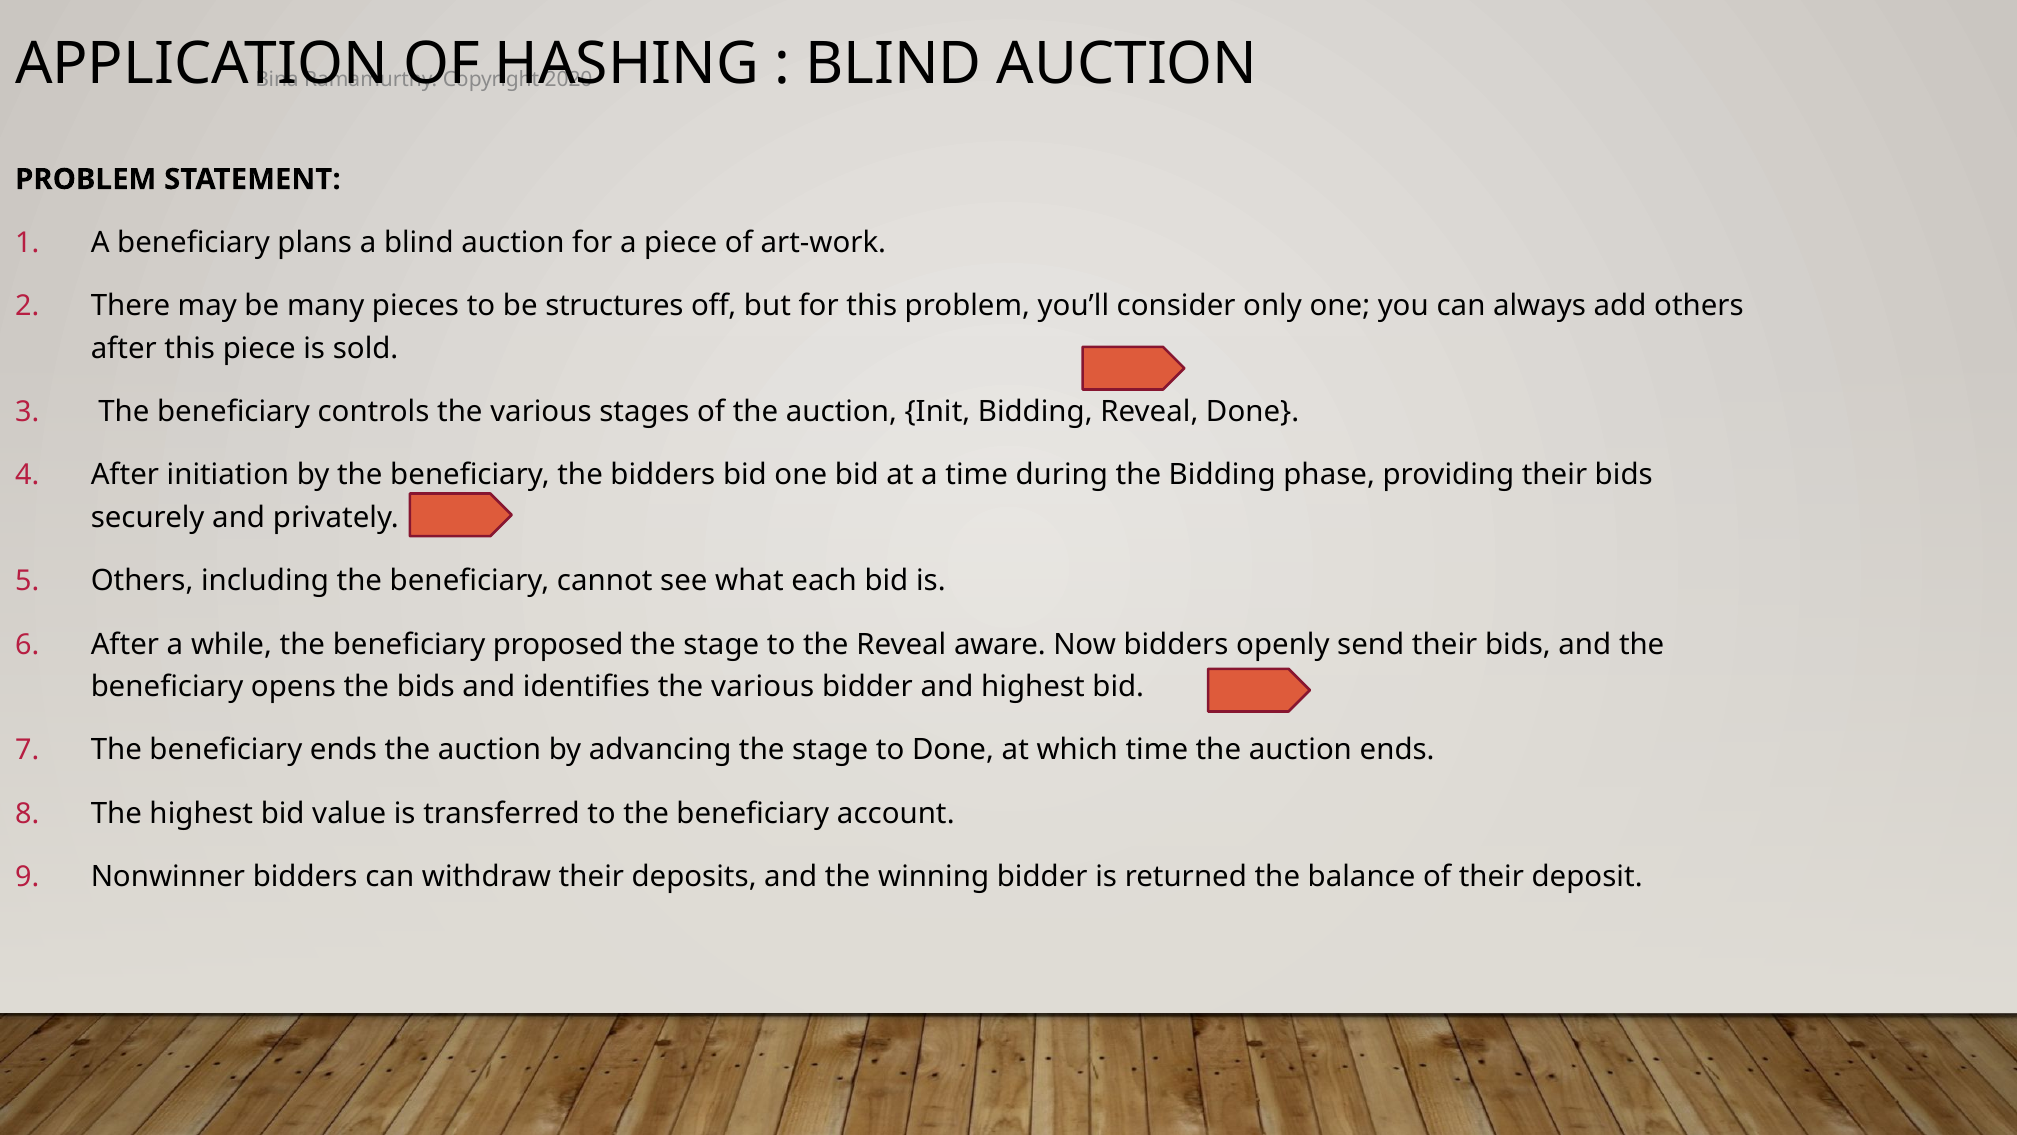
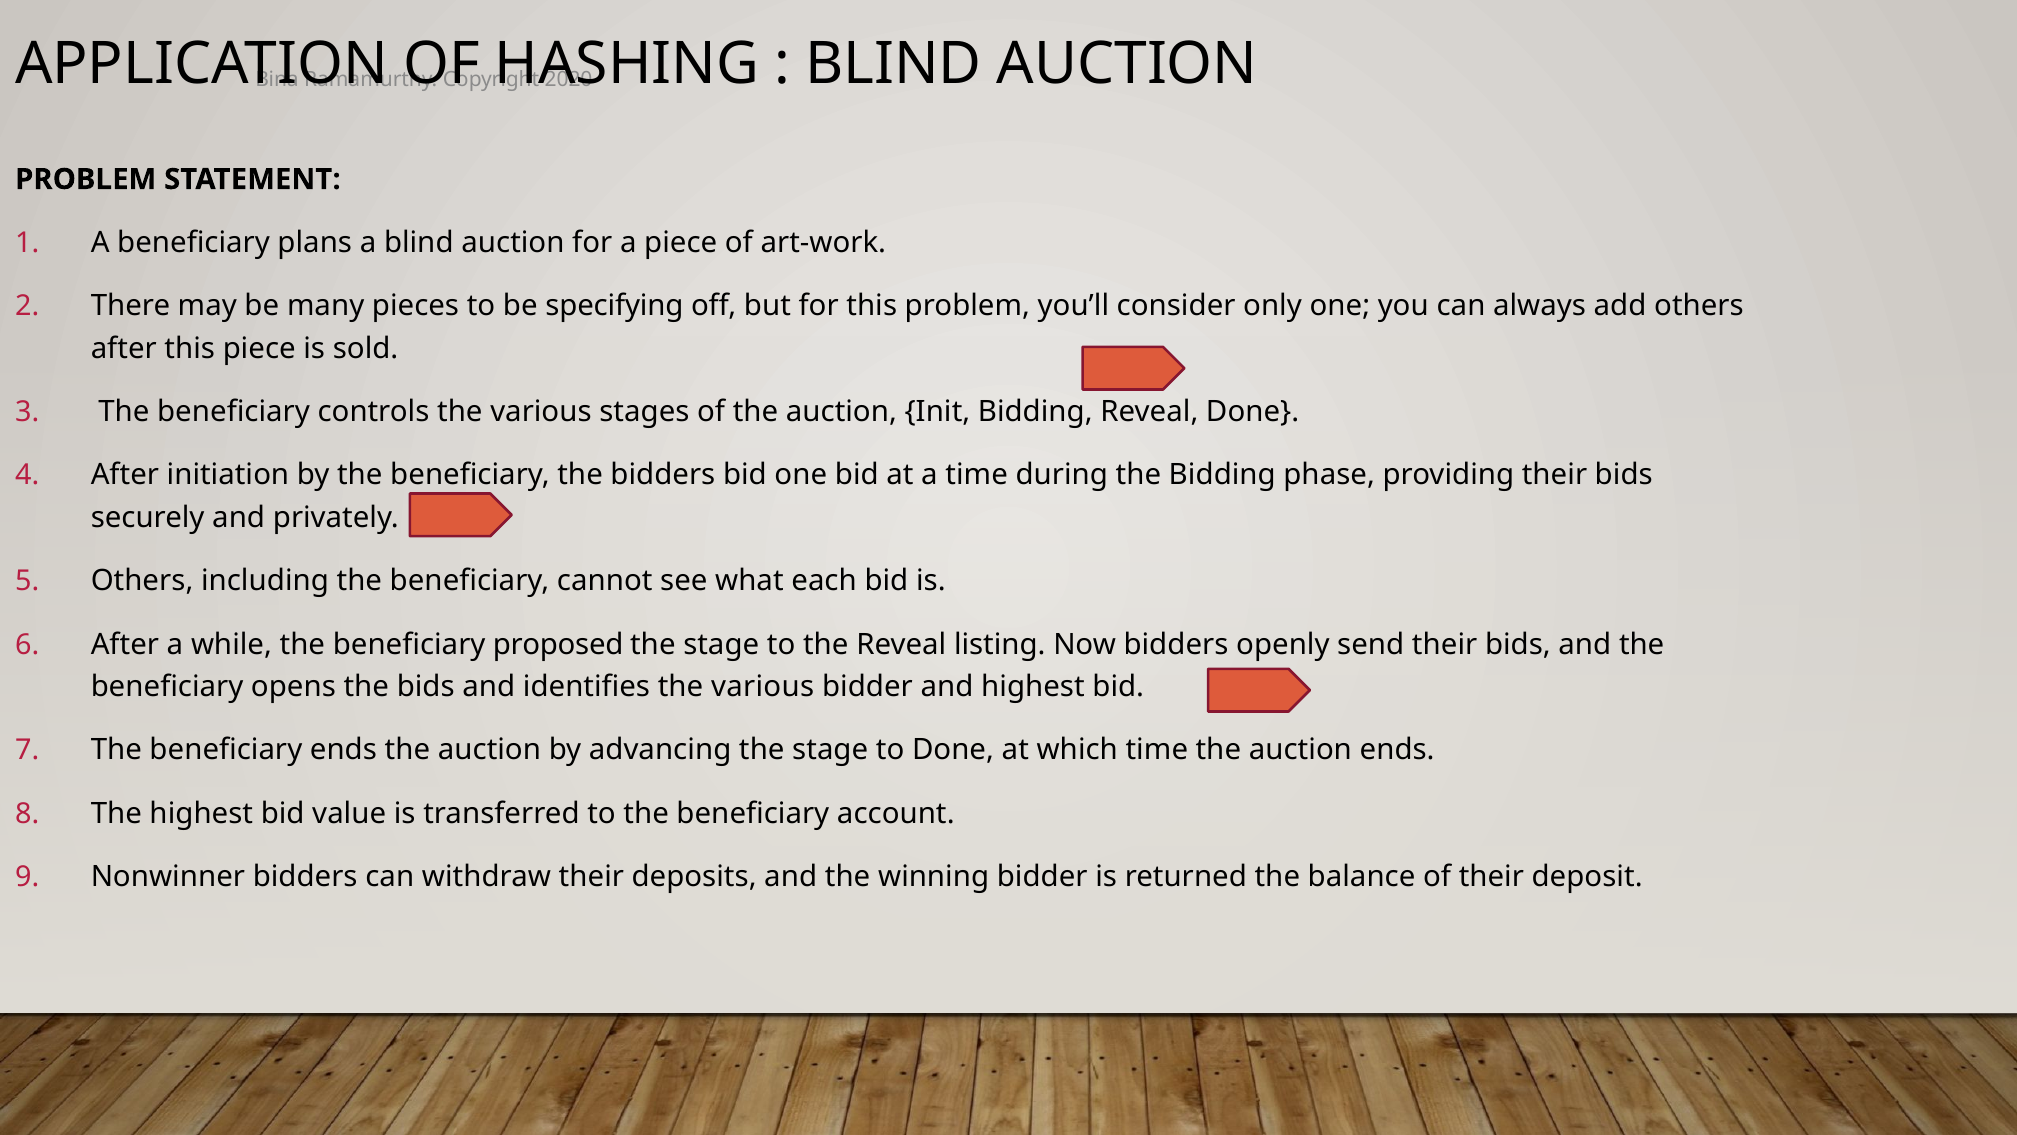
structures: structures -> specifying (614, 306)
aware: aware -> listing (1000, 644)
